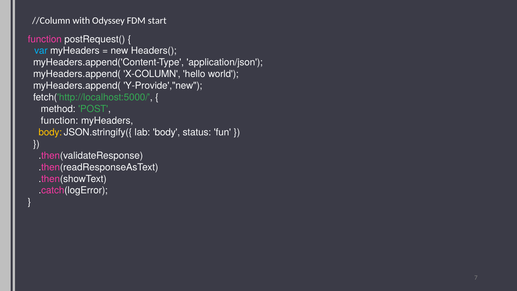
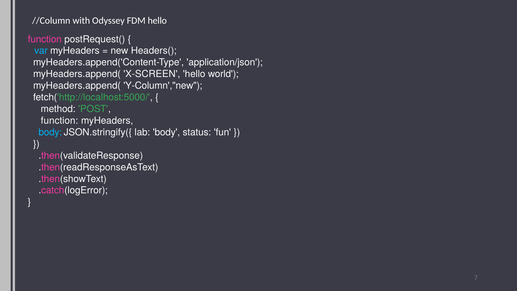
FDM start: start -> hello (157, 21)
X-COLUMN: X-COLUMN -> X-SCREEN (152, 74)
Y-Provide',"new: Y-Provide',"new -> Y-Column',"new (163, 86)
body colour: yellow -> light blue (50, 132)
